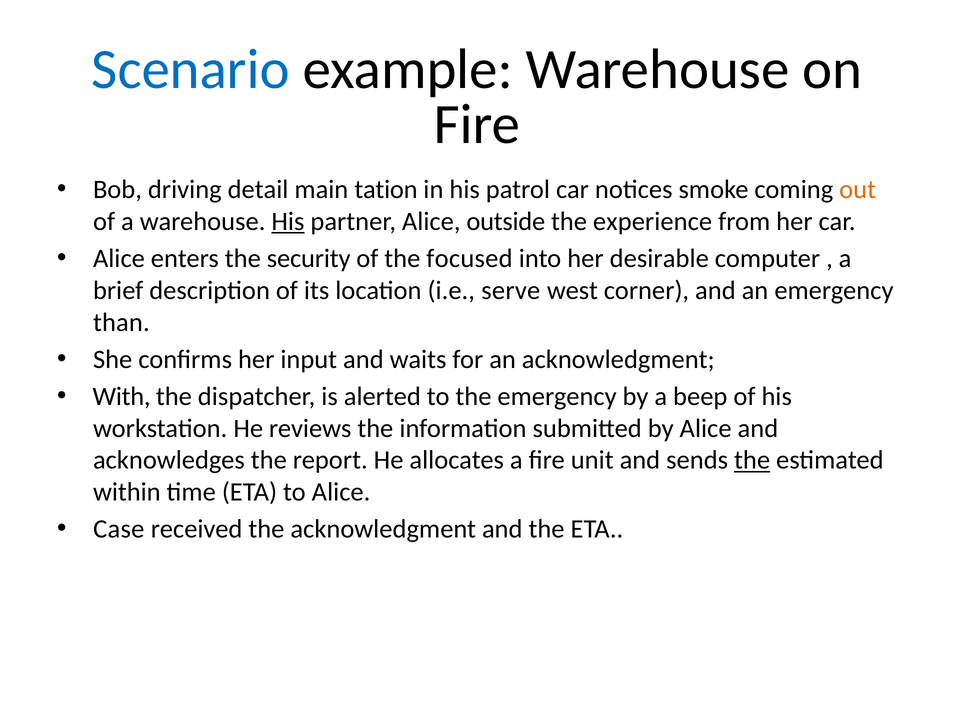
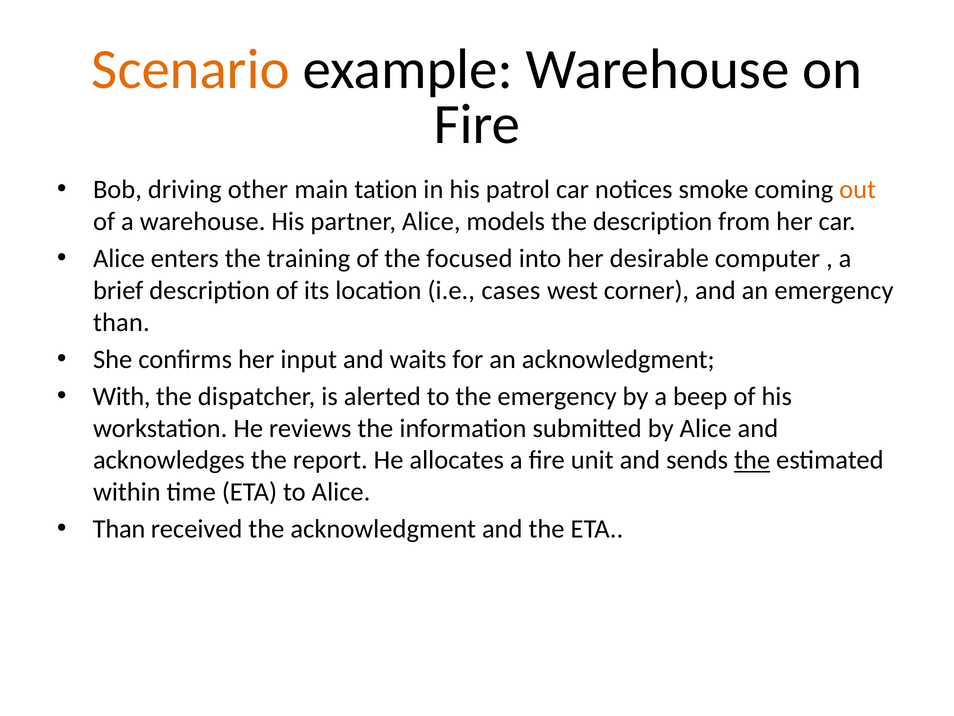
Scenario colour: blue -> orange (191, 69)
detail: detail -> other (258, 189)
His underline: present -> none (288, 221)
outside: outside -> models (506, 221)
the experience: experience -> description (653, 221)
security: security -> training (309, 258)
serve: serve -> cases (511, 290)
Case: Case -> Than (119, 529)
